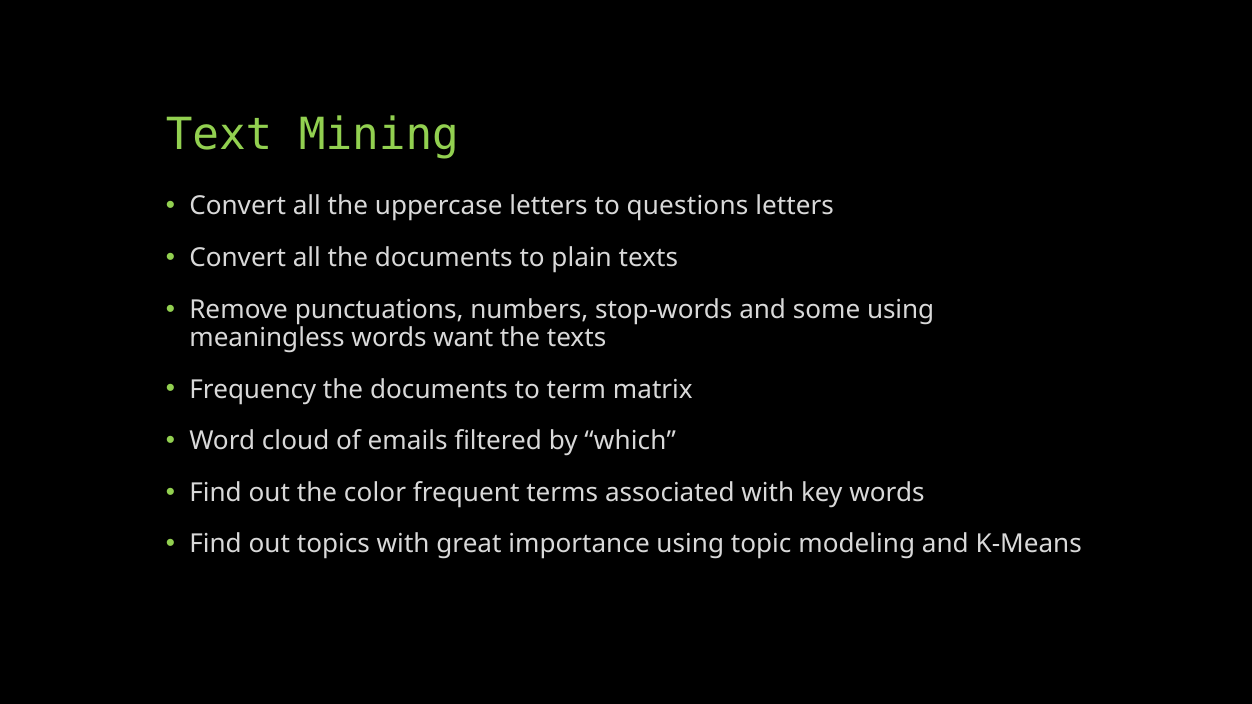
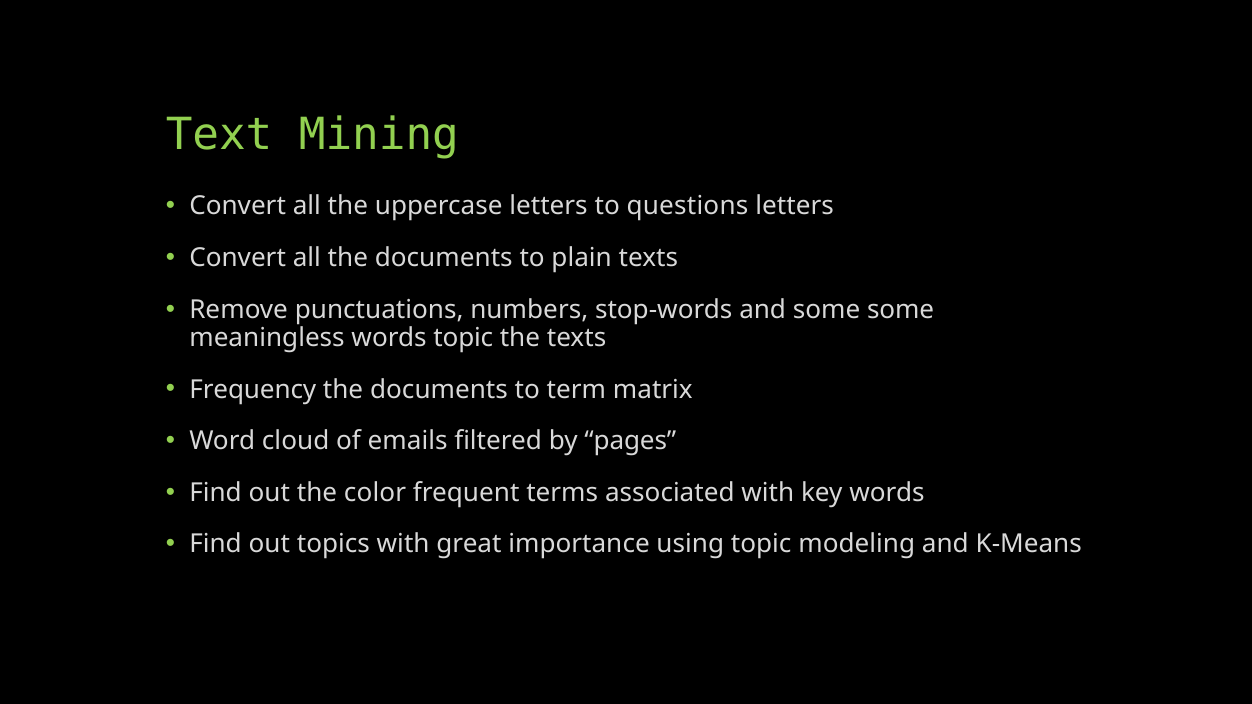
some using: using -> some (901, 310)
words want: want -> topic (463, 338)
which: which -> pages (630, 441)
